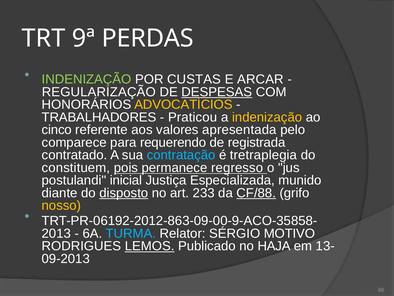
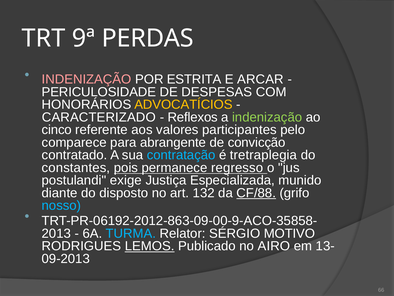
INDENIZAÇÃO colour: light green -> pink (87, 79)
CUSTAS: CUSTAS -> ESTRITA (194, 79)
REGULARIZAÇÃO: REGULARIZAÇÃO -> PERICULOSIDADE (99, 92)
DESPESAS underline: present -> none (217, 92)
TRABALHADORES: TRABALHADORES -> CARACTERIZADO (99, 117)
Praticou: Praticou -> Reflexos (193, 117)
indenização colour: yellow -> light green (267, 117)
apresentada: apresentada -> participantes (239, 130)
requerendo: requerendo -> abrangente (173, 142)
registrada: registrada -> convicção (257, 142)
constituem: constituem -> constantes (76, 167)
inicial: inicial -> exige (126, 180)
disposto underline: present -> none (124, 193)
233: 233 -> 132 (204, 193)
nosso colour: yellow -> light blue (61, 205)
HAJA: HAJA -> AIRO (274, 246)
